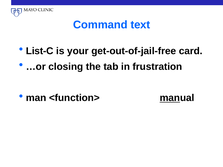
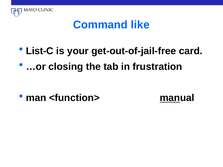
text: text -> like (140, 25)
